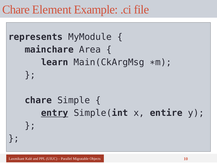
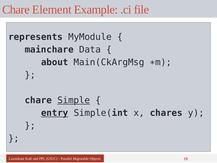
Area: Area -> Data (90, 50)
learn: learn -> about (55, 62)
Simple underline: none -> present (74, 100)
entire: entire -> chares (166, 113)
